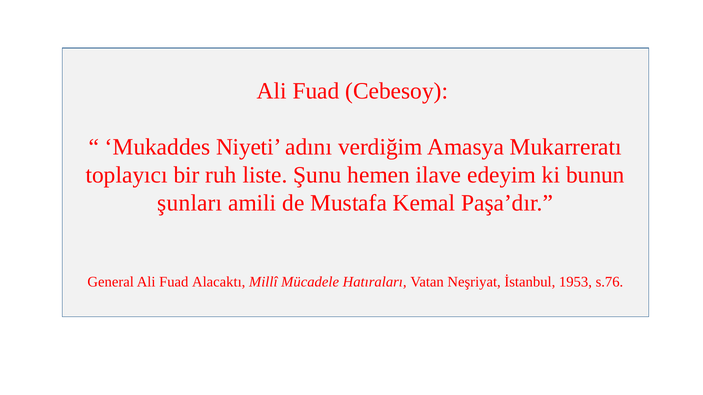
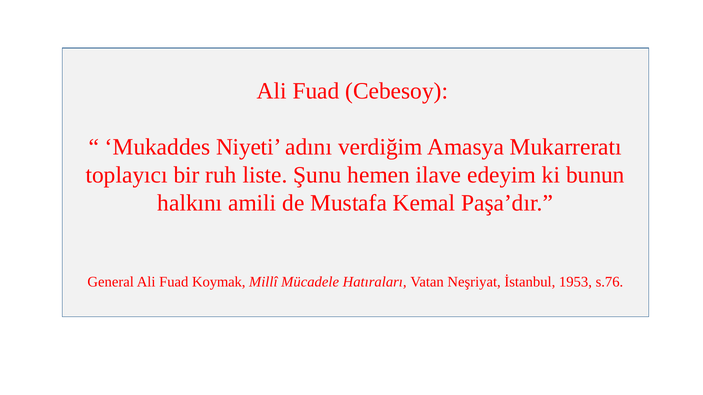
şunları: şunları -> halkını (190, 203)
Alacaktı: Alacaktı -> Koymak (219, 282)
